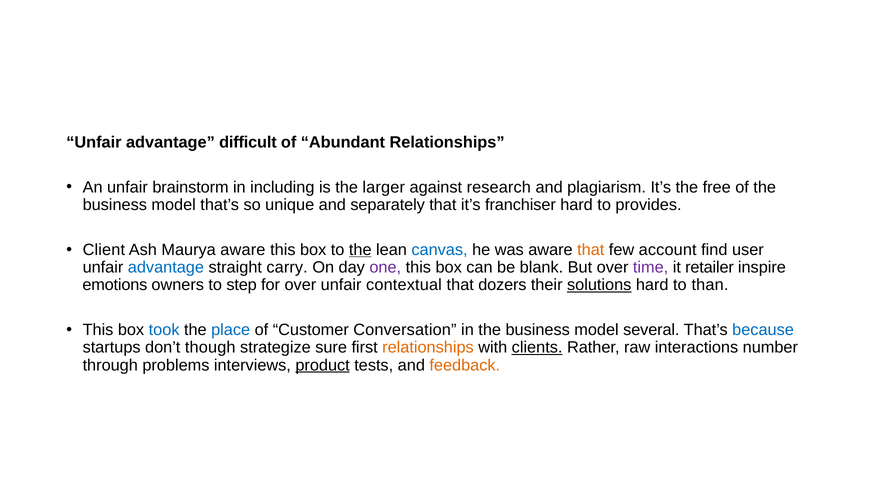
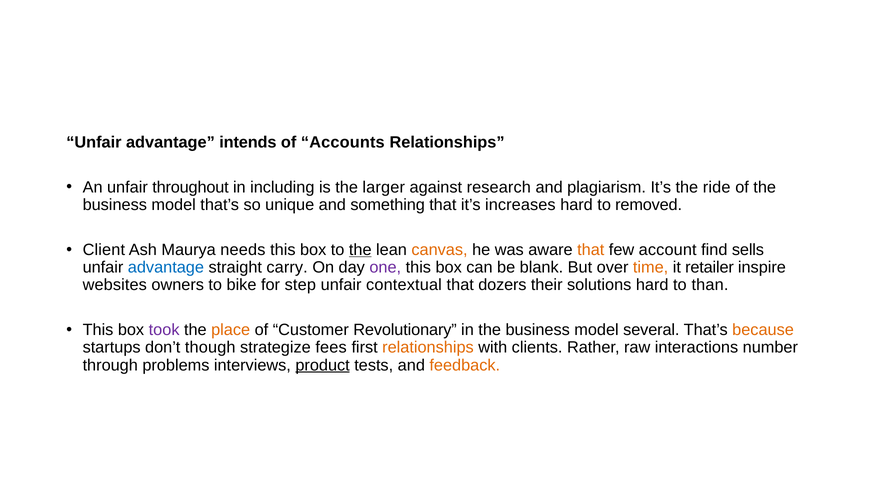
difficult: difficult -> intends (248, 142)
Abundant: Abundant -> Accounts (343, 142)
brainstorm: brainstorm -> throughout (191, 187)
free: free -> ride (717, 187)
separately: separately -> something (388, 205)
franchiser: franchiser -> increases (520, 205)
provides: provides -> removed (649, 205)
Maurya aware: aware -> needs (243, 250)
canvas colour: blue -> orange (440, 250)
user: user -> sells (748, 250)
time colour: purple -> orange (651, 268)
emotions: emotions -> websites (115, 285)
step: step -> bike (242, 285)
for over: over -> step (300, 285)
solutions underline: present -> none (599, 285)
took colour: blue -> purple (164, 330)
place colour: blue -> orange (231, 330)
Conversation: Conversation -> Revolutionary (405, 330)
because colour: blue -> orange (763, 330)
sure: sure -> fees (331, 348)
clients underline: present -> none (537, 348)
